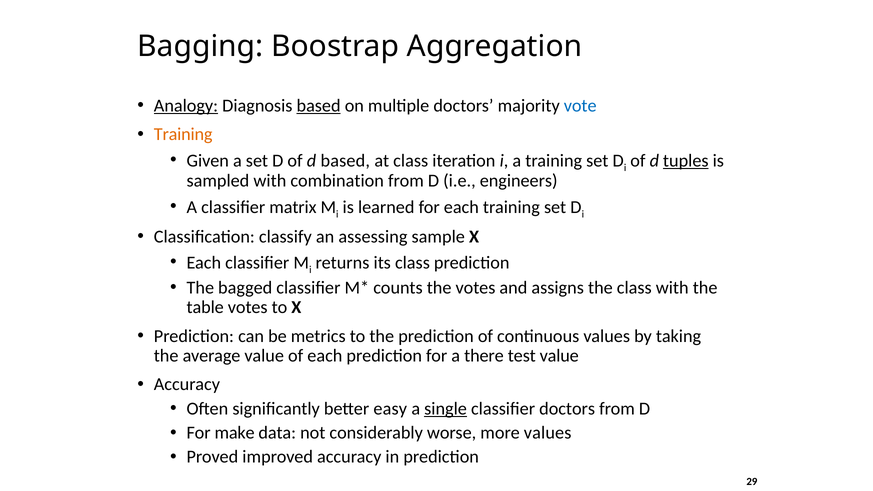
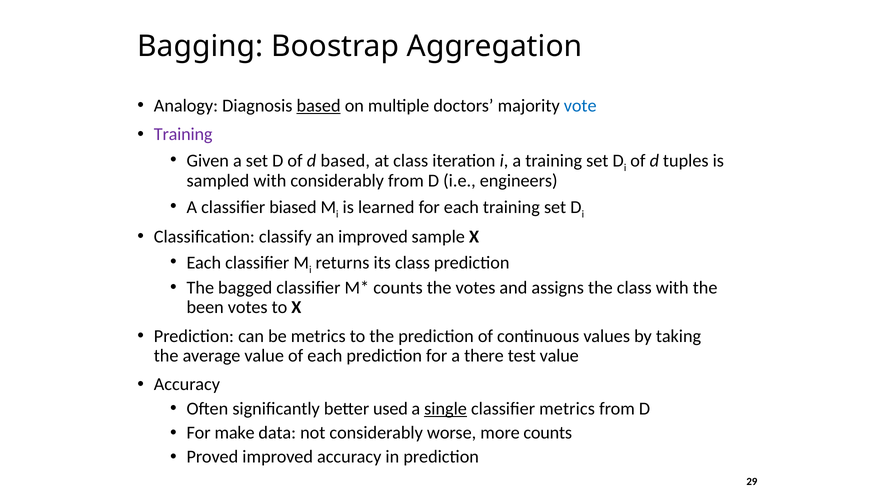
Analogy underline: present -> none (186, 106)
Training colour: orange -> purple (183, 134)
tuples underline: present -> none (686, 161)
with combination: combination -> considerably (337, 181)
matrix: matrix -> biased (293, 207)
an assessing: assessing -> improved (373, 237)
table: table -> been (205, 307)
easy: easy -> used (390, 409)
classifier doctors: doctors -> metrics (567, 409)
more values: values -> counts (548, 433)
